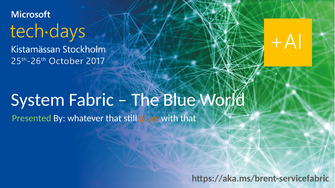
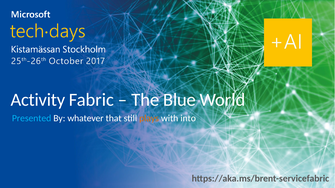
System: System -> Activity (38, 100)
Presented colour: light green -> light blue (32, 118)
with that: that -> into (188, 118)
